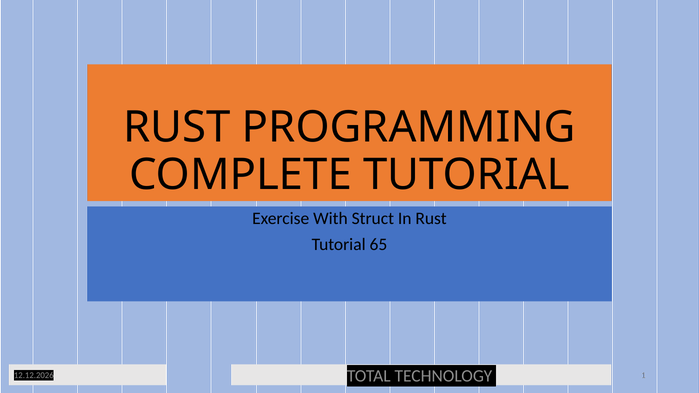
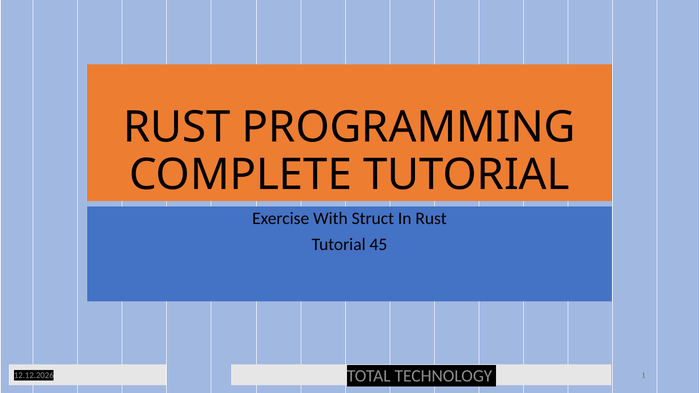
65: 65 -> 45 (378, 245)
